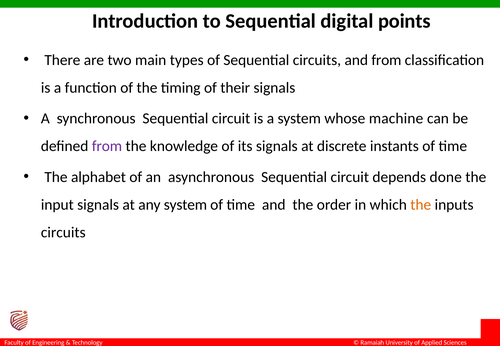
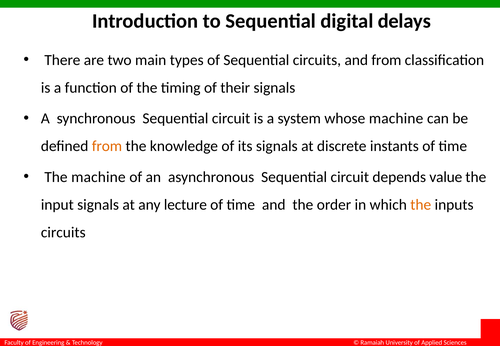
points: points -> delays (404, 21)
from colour: purple -> orange (107, 146)
The alphabet: alphabet -> machine (98, 177)
done: done -> value (446, 177)
any system: system -> lecture (185, 205)
